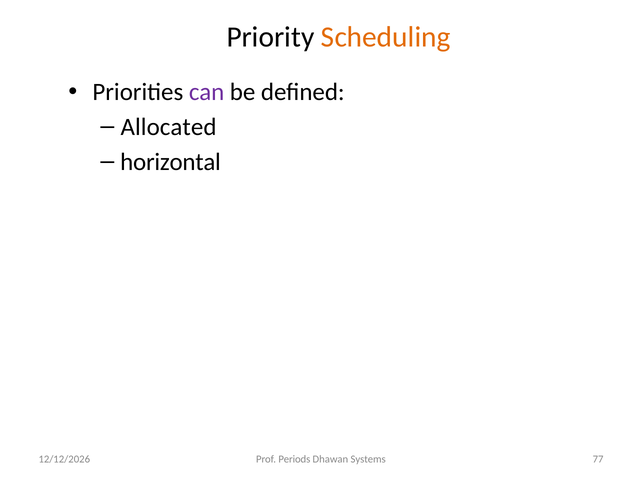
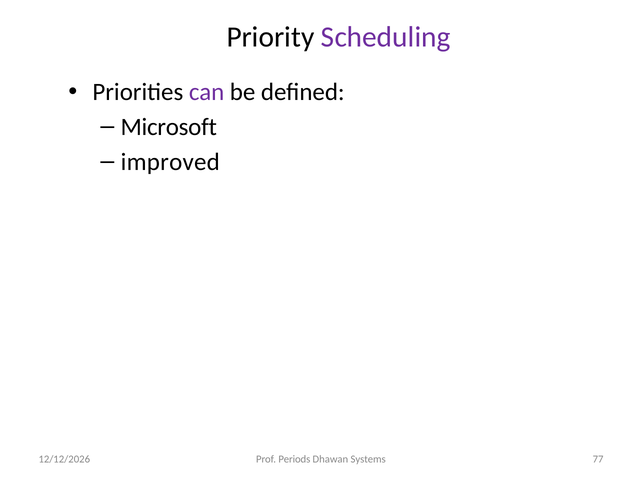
Scheduling colour: orange -> purple (386, 37)
Allocated: Allocated -> Microsoft (169, 127)
horizontal: horizontal -> improved (170, 162)
